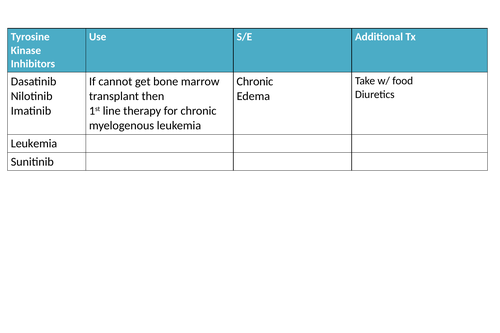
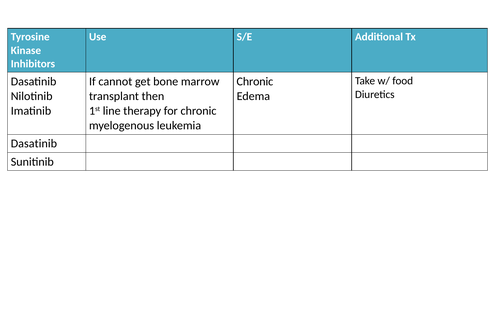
Leukemia: Leukemia -> Dasatinib (34, 144)
